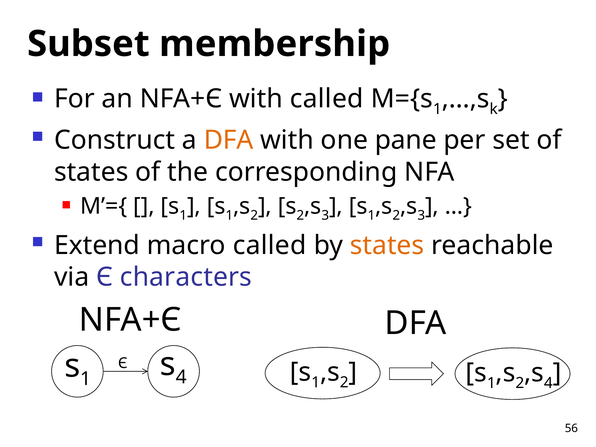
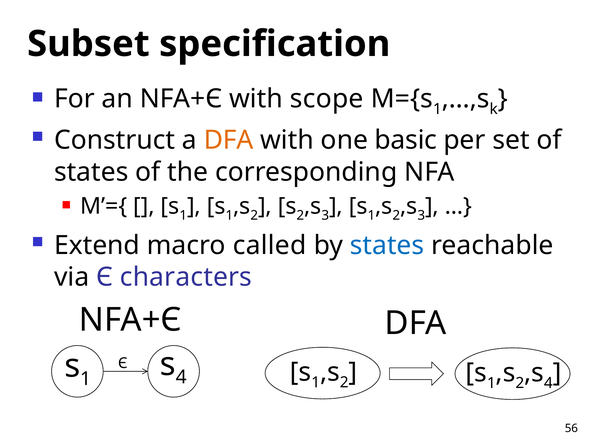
membership: membership -> specification (275, 44)
with called: called -> scope (327, 99)
pane: pane -> basic (406, 140)
states colour: orange -> blue (387, 245)
